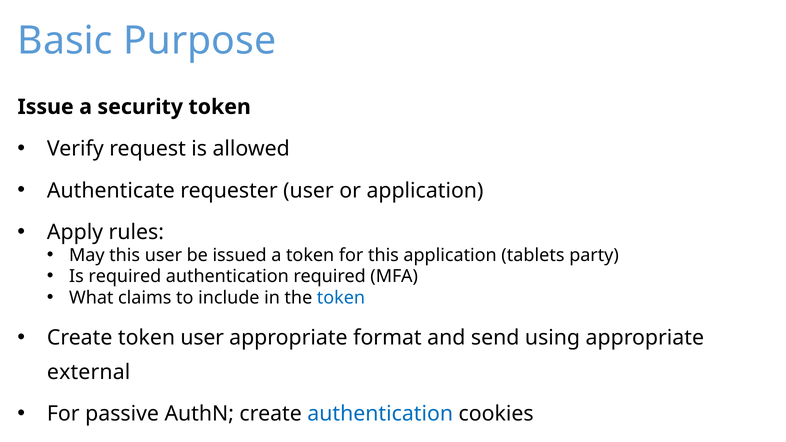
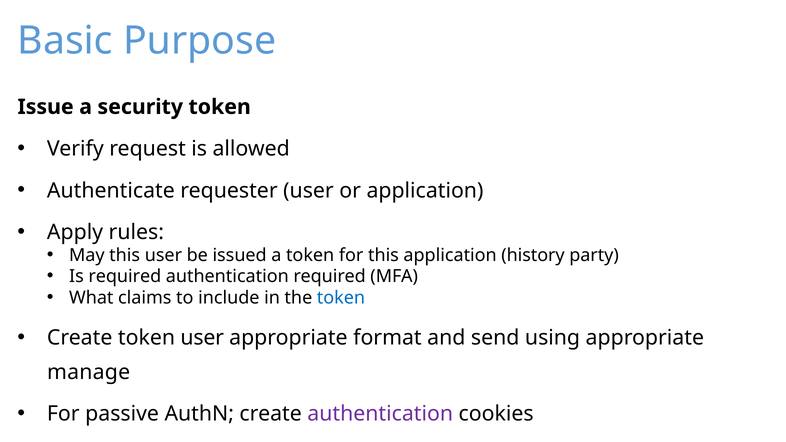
tablets: tablets -> history (533, 255)
external: external -> manage (89, 372)
authentication colour: blue -> purple (380, 414)
